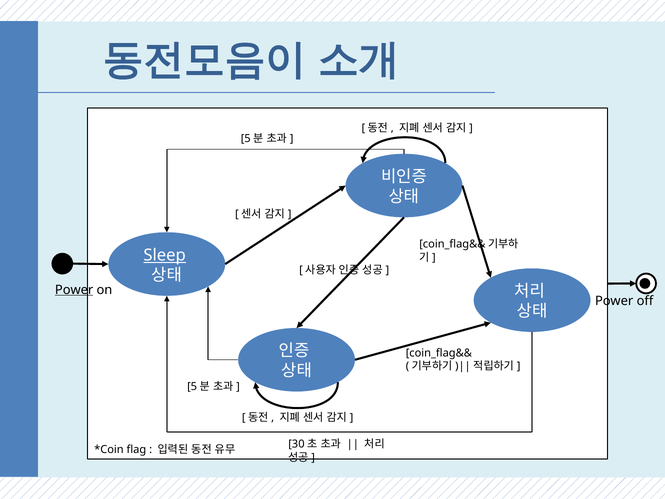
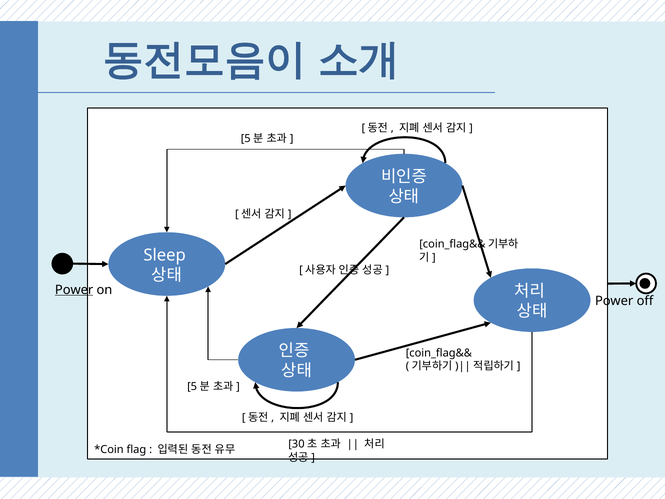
Sleep underline: present -> none (165, 255)
